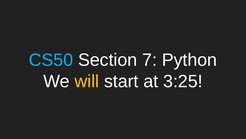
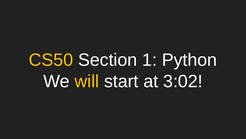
CS50 colour: light blue -> yellow (51, 60)
7: 7 -> 1 (150, 60)
3:25: 3:25 -> 3:02 (183, 81)
